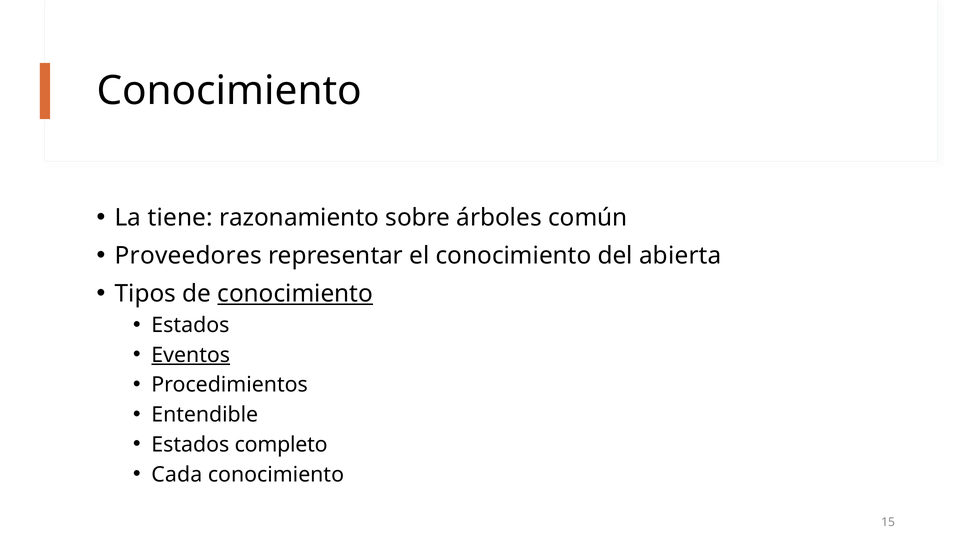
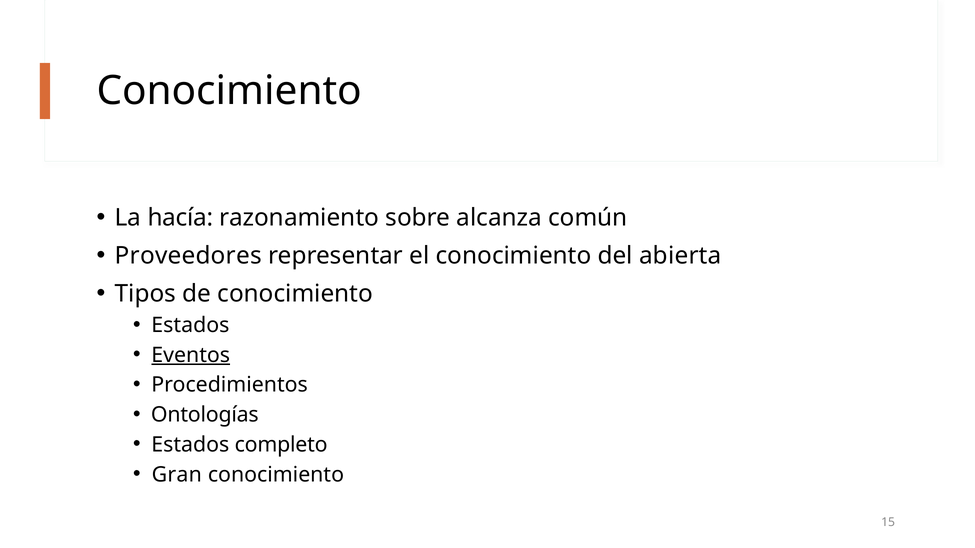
tiene: tiene -> hacía (180, 218)
árboles: árboles -> alcanza (499, 218)
conocimiento underline: present -> none (295, 294)
Entendible: Entendible -> Ontologías (205, 415)
Cada: Cada -> Gran (177, 475)
